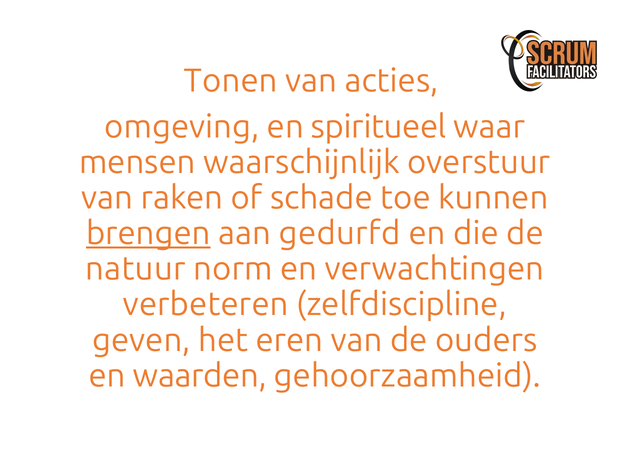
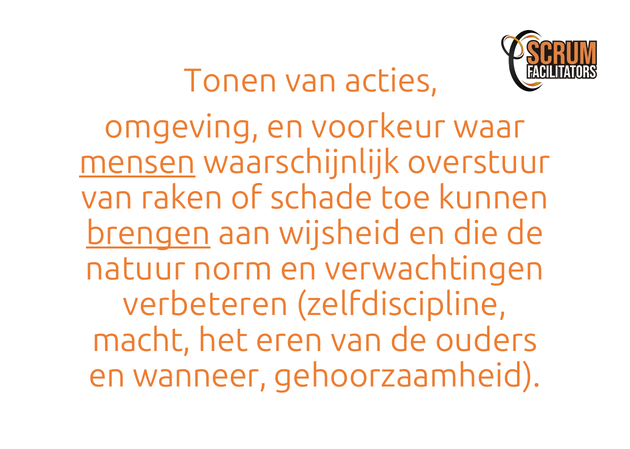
spiritueel: spiritueel -> voorkeur (378, 127)
mensen underline: none -> present (137, 162)
gedurfd: gedurfd -> wijsheid (340, 234)
geven: geven -> macht (142, 340)
waarden: waarden -> wanneer (200, 376)
